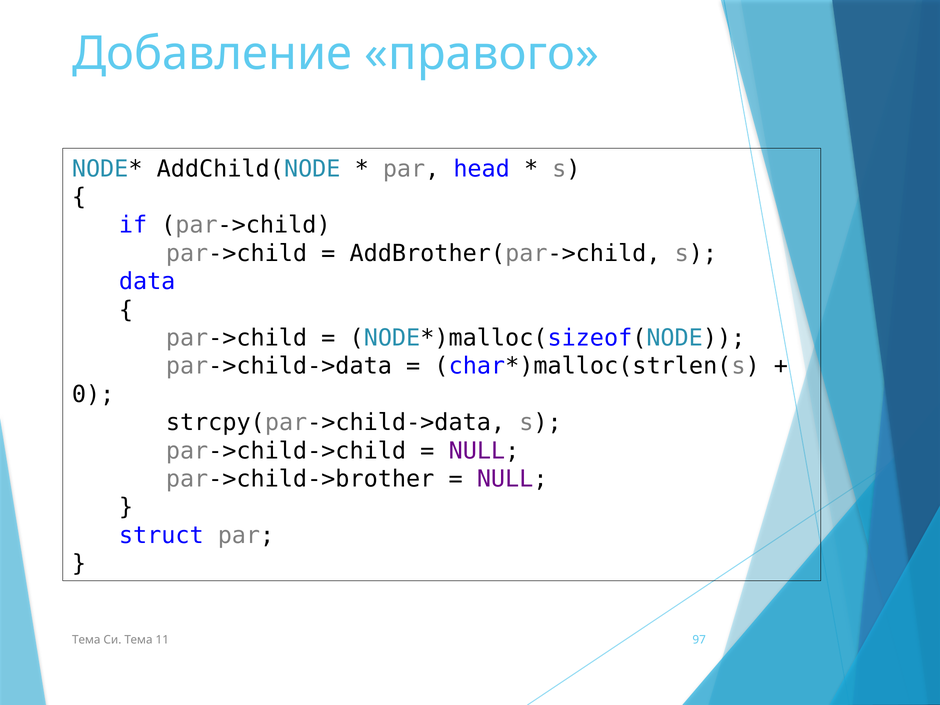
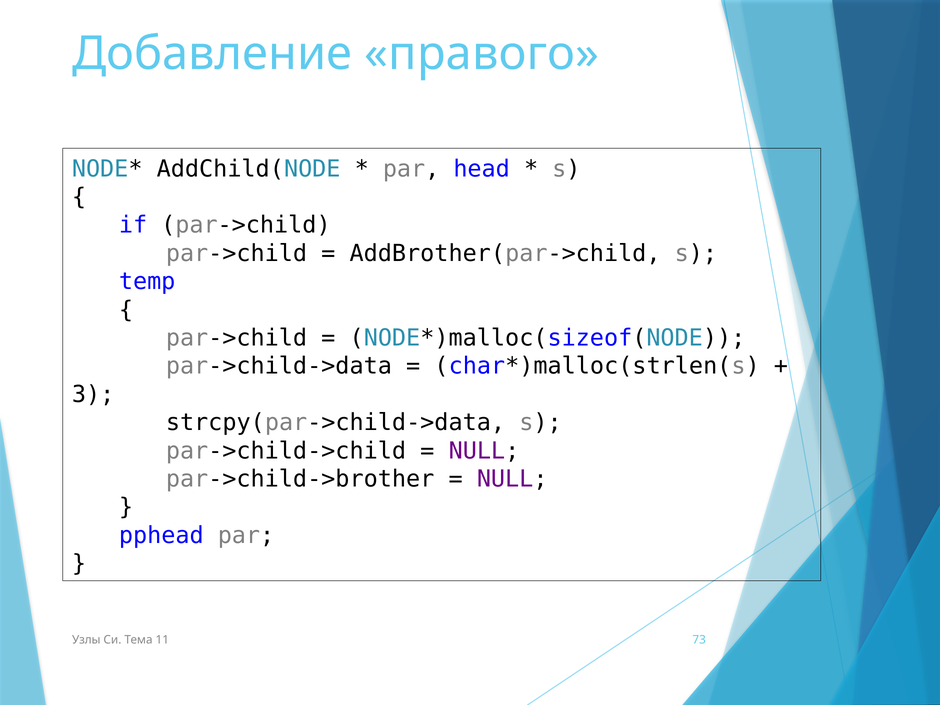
data: data -> temp (147, 282)
0: 0 -> 3 (93, 394)
struct: struct -> pphead (161, 535)
Тема: Тема -> Узлы (86, 640)
97: 97 -> 73 (699, 640)
